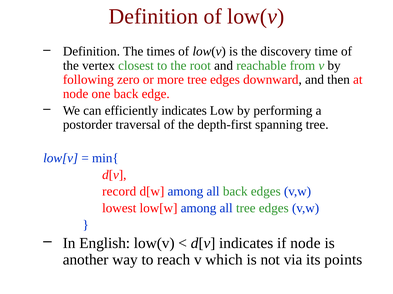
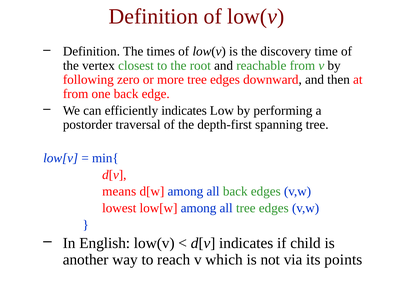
node: node -> from (76, 94)
record: record -> means (119, 192)
if node: node -> child (306, 244)
